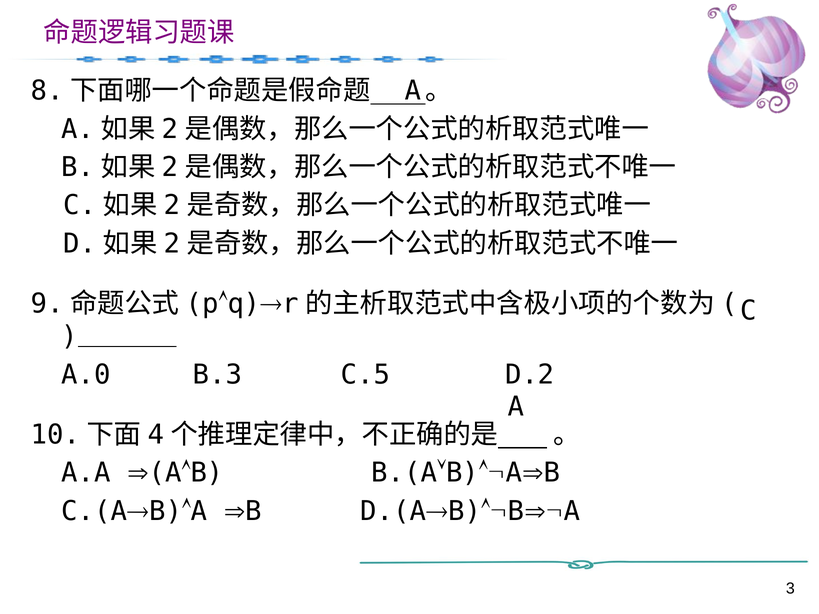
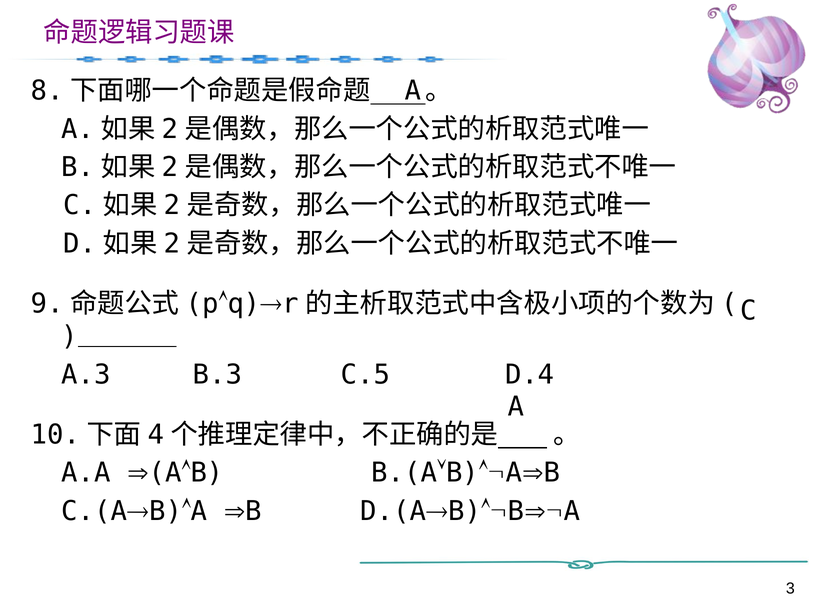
A.0: A.0 -> A.3 (86, 375)
D.2: D.2 -> D.4 (530, 375)
